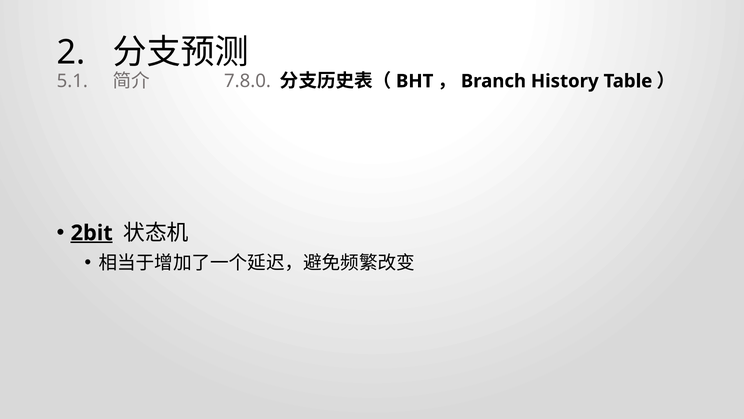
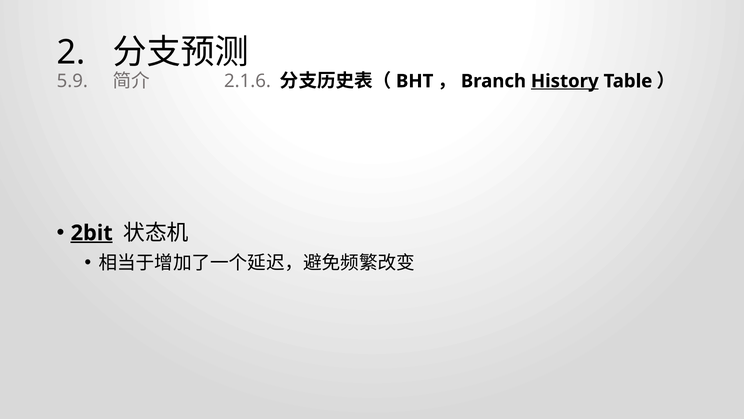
5.1: 5.1 -> 5.9 (72, 81)
7.8.0: 7.8.0 -> 2.1.6 (248, 81)
History underline: none -> present (565, 81)
